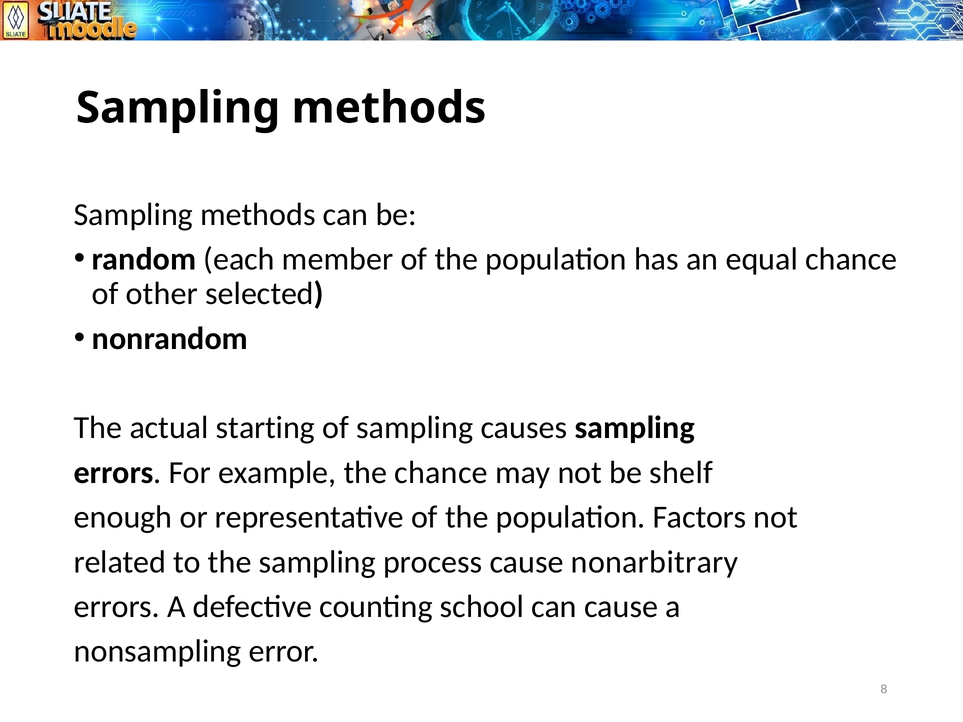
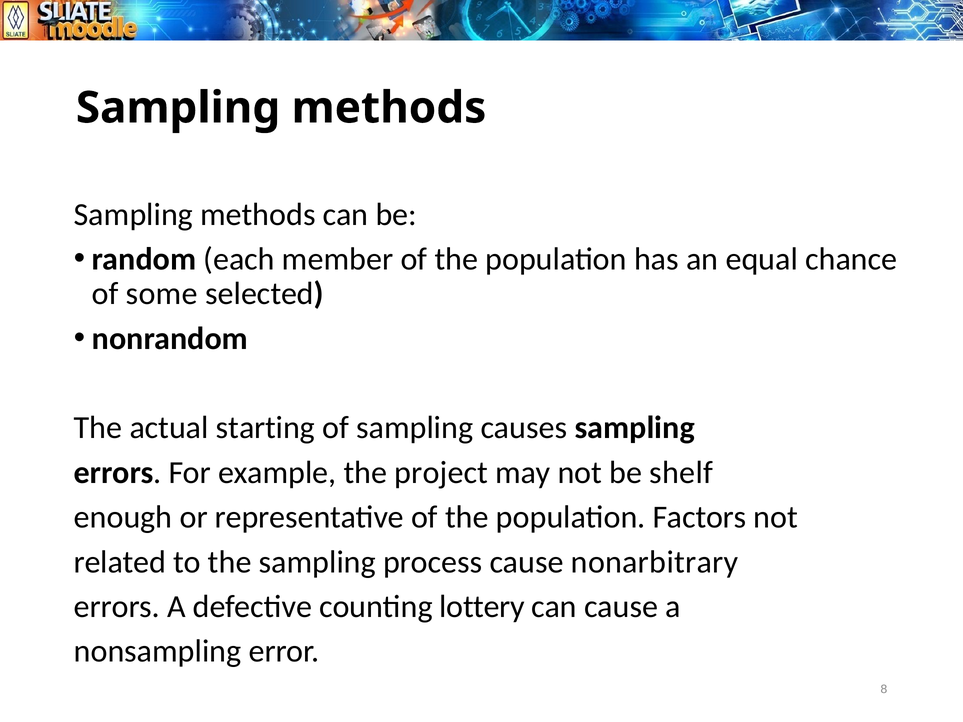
other: other -> some (162, 294)
the chance: chance -> project (441, 473)
school: school -> lottery (482, 607)
